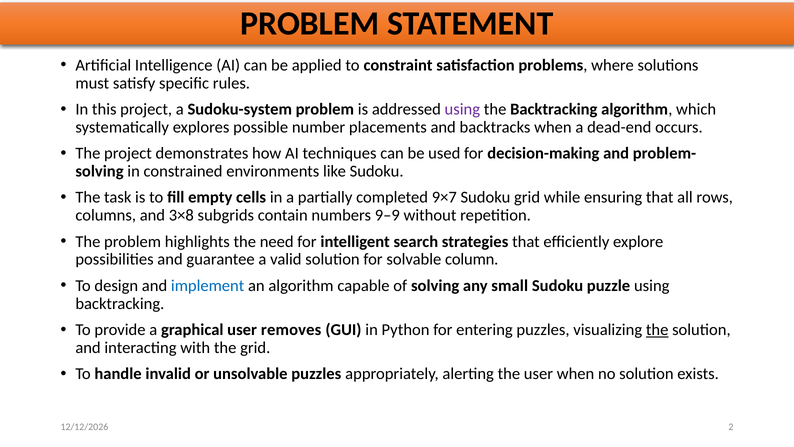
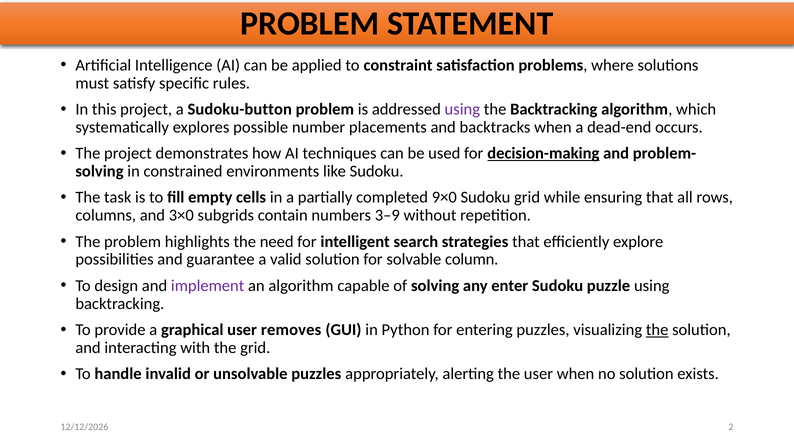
Sudoku-system: Sudoku-system -> Sudoku-button (240, 109)
decision-making underline: none -> present (543, 153)
9×7: 9×7 -> 9×0 (444, 197)
3×8: 3×8 -> 3×0 (181, 215)
9–9: 9–9 -> 3–9 (387, 215)
implement colour: blue -> purple (208, 285)
small: small -> enter (510, 285)
